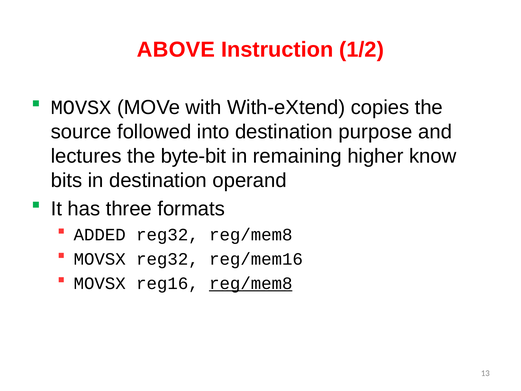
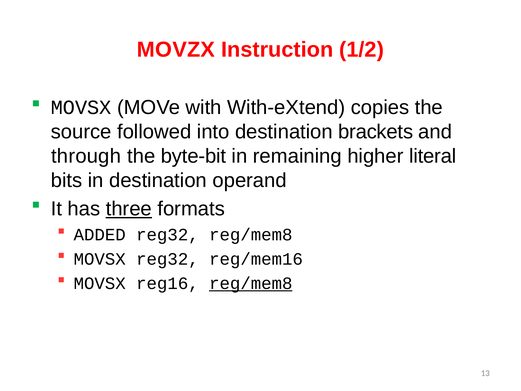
ABOVE: ABOVE -> MOVZX (176, 50)
purpose: purpose -> brackets (376, 132)
lectures: lectures -> through (86, 156)
know: know -> literal (433, 156)
three underline: none -> present (129, 209)
